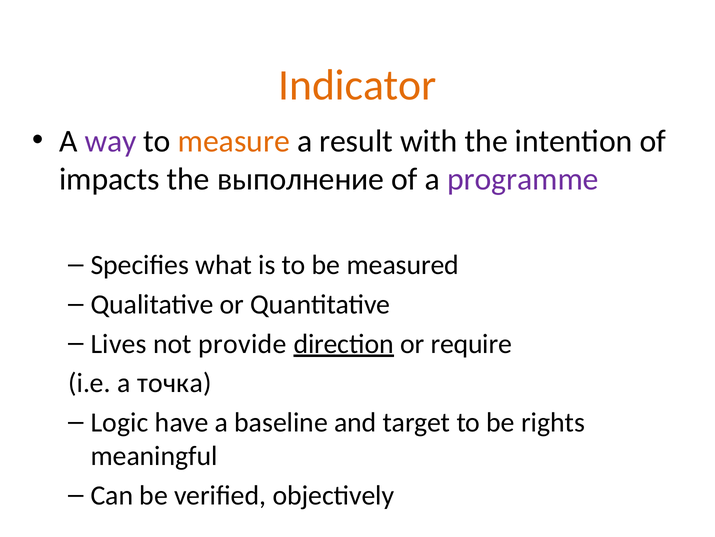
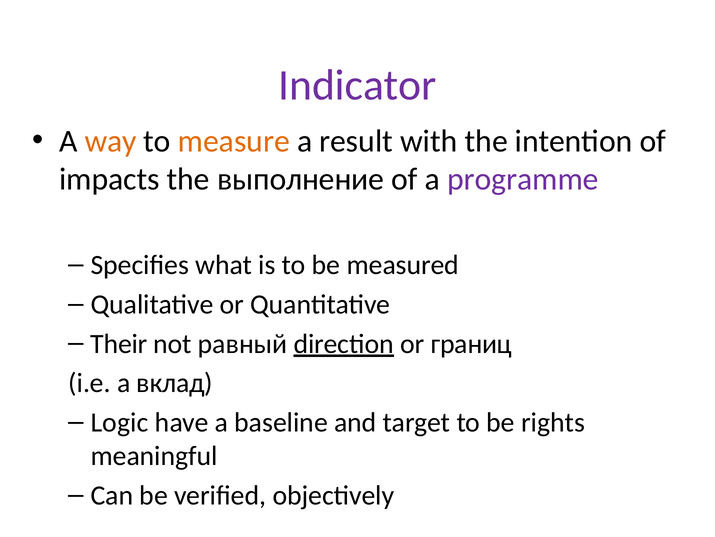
Indicator colour: orange -> purple (357, 85)
way colour: purple -> orange (111, 141)
Lives: Lives -> Their (119, 343)
provide: provide -> равный (243, 343)
require: require -> границ (471, 343)
точка: точка -> вклад (175, 383)
